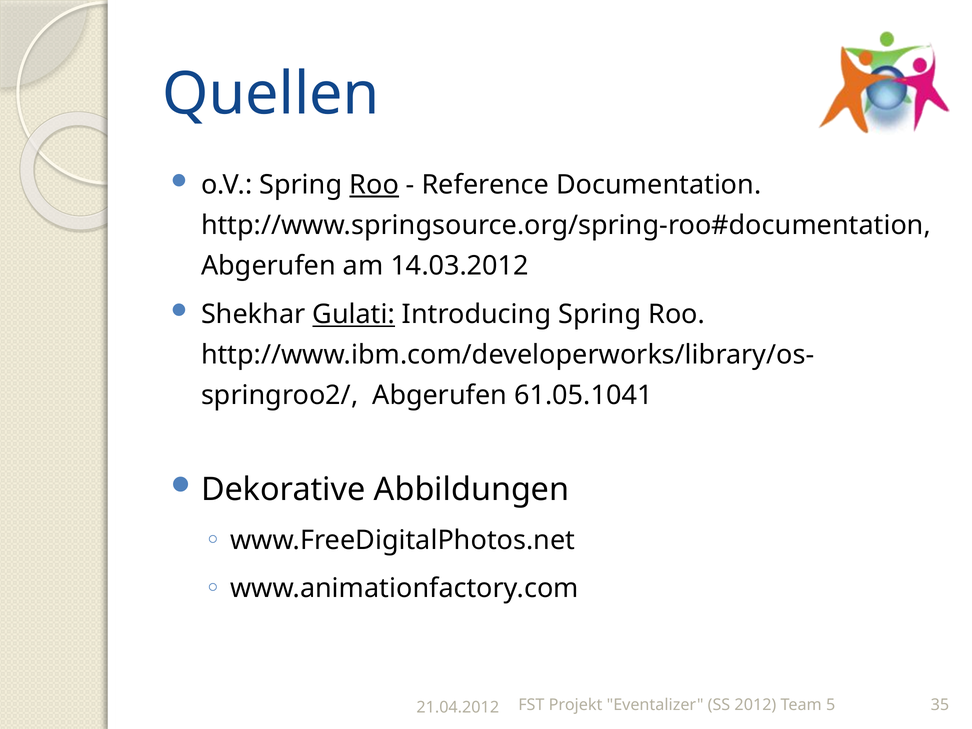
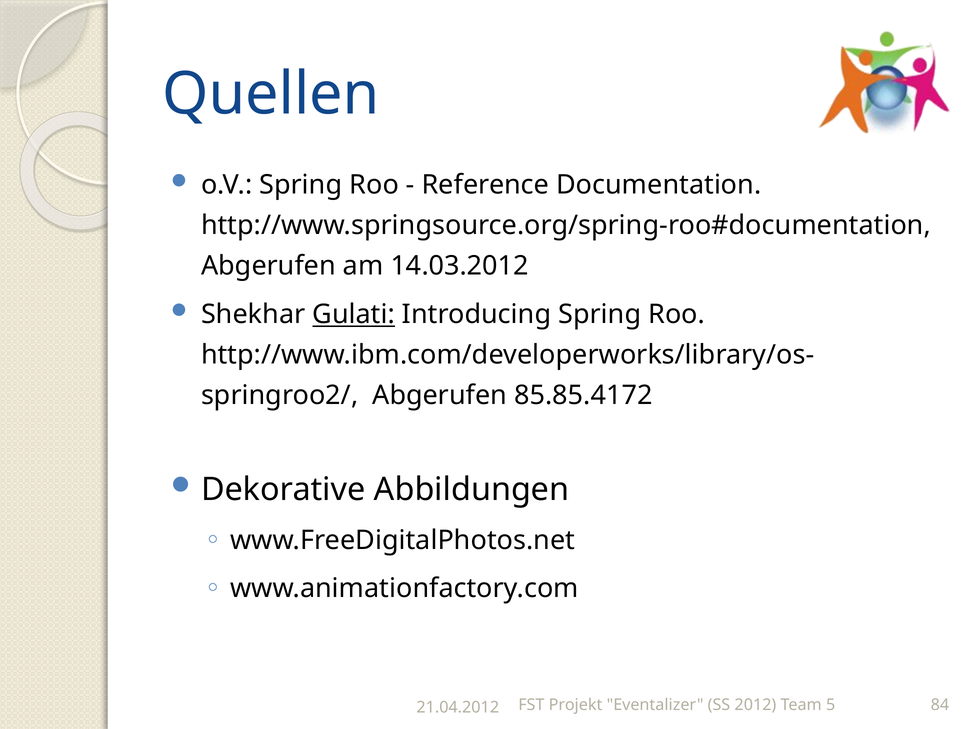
Roo underline: present -> none (374, 185)
61.05.1041: 61.05.1041 -> 85.85.4172 (583, 395)
35: 35 -> 84 (940, 705)
